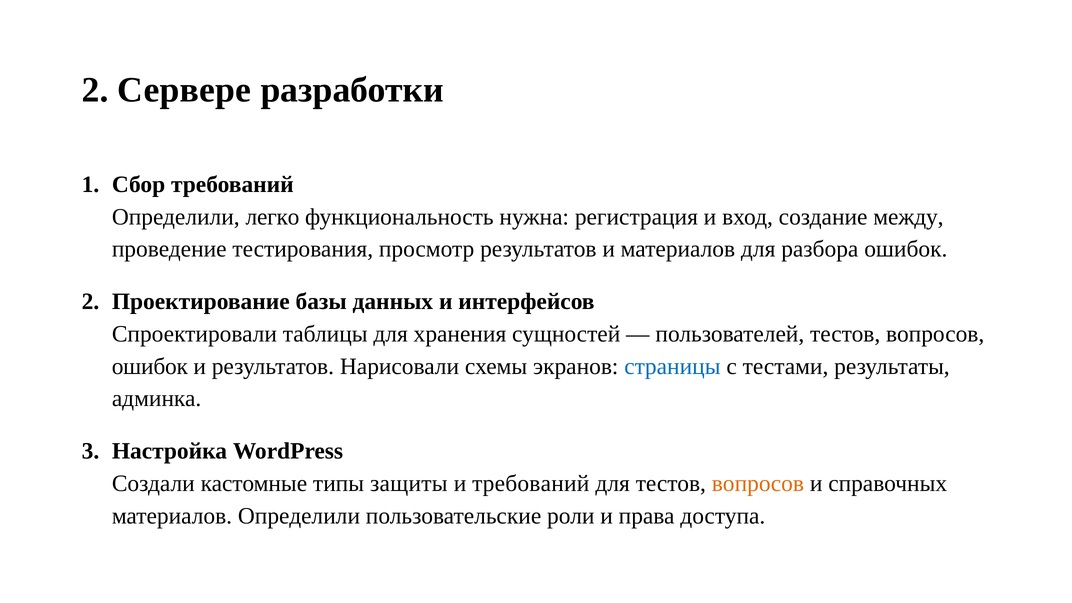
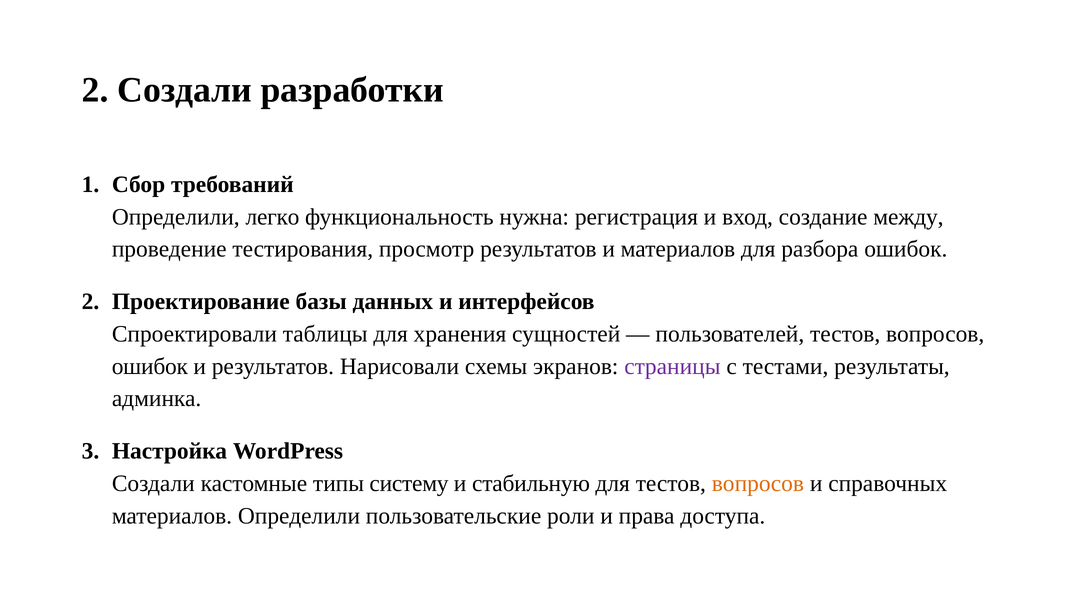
2 Сервере: Сервере -> Создали (185, 90)
страницы colour: blue -> purple (672, 366)
защиты: защиты -> систему (409, 483)
и требований: требований -> стабильную (531, 483)
